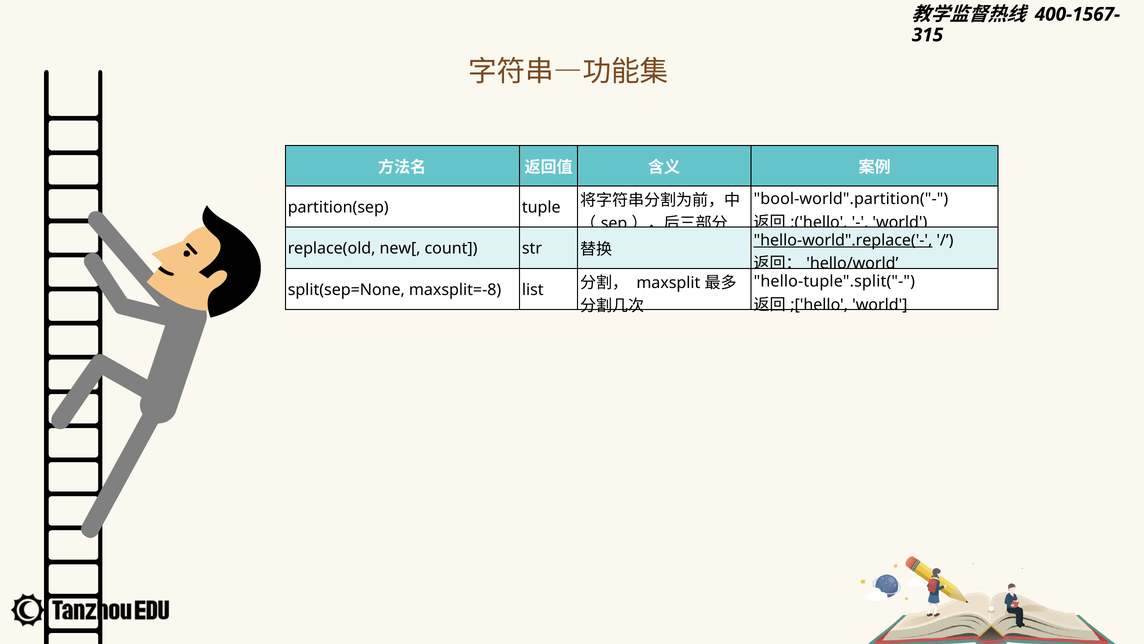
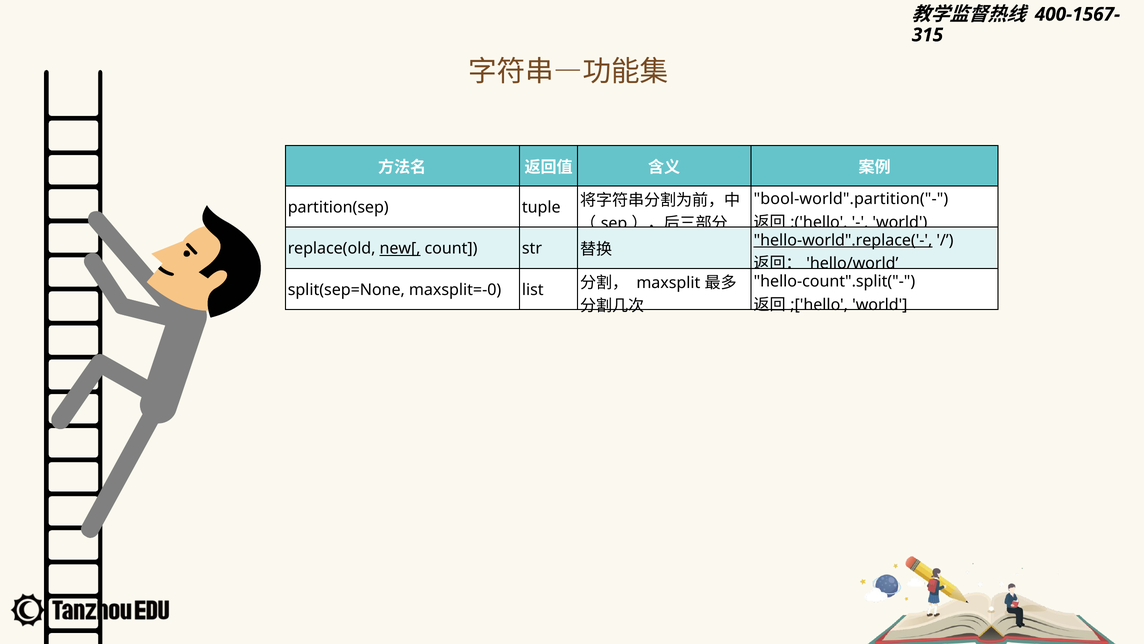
new[ underline: none -> present (400, 248)
hello-tuple".split("-: hello-tuple".split("- -> hello-count".split("- (834, 281)
maxsplit=-8: maxsplit=-8 -> maxsplit=-0 (455, 290)
